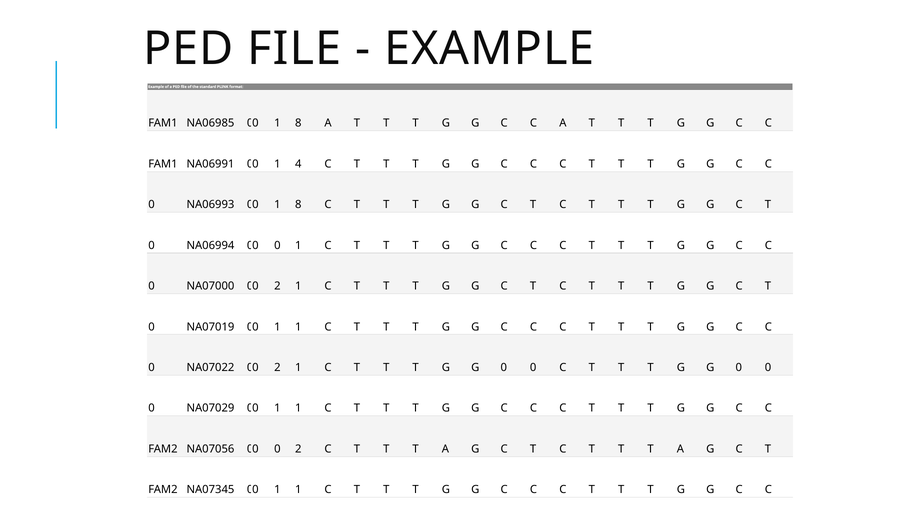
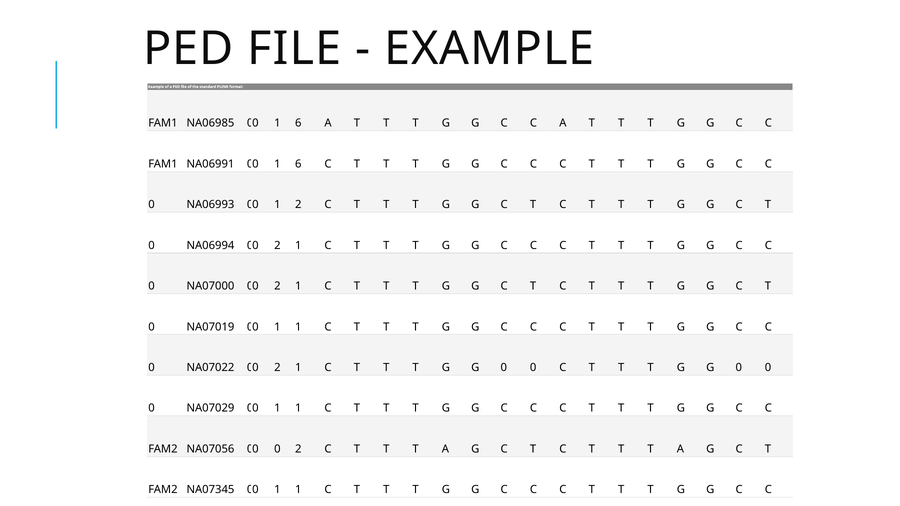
8: 8 -> 6 (298, 123)
4: 4 -> 6 (298, 164)
8: 8 -> 2 (298, 205)
0: 0 -> 2 (277, 246)
